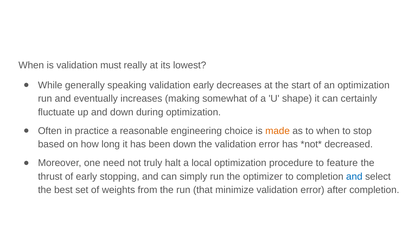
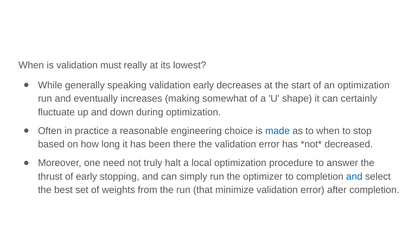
made colour: orange -> blue (278, 131)
been down: down -> there (184, 144)
feature: feature -> answer (342, 163)
